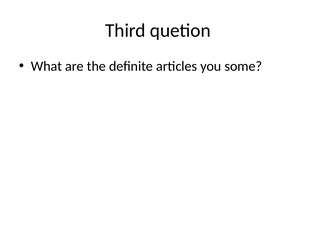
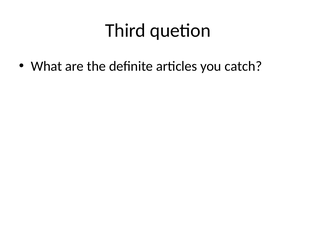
some: some -> catch (243, 66)
